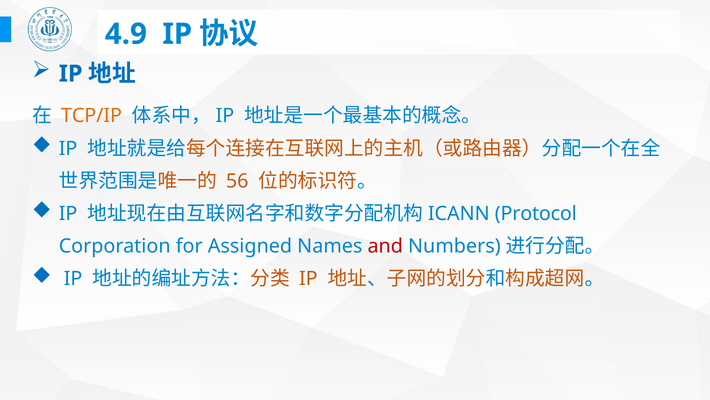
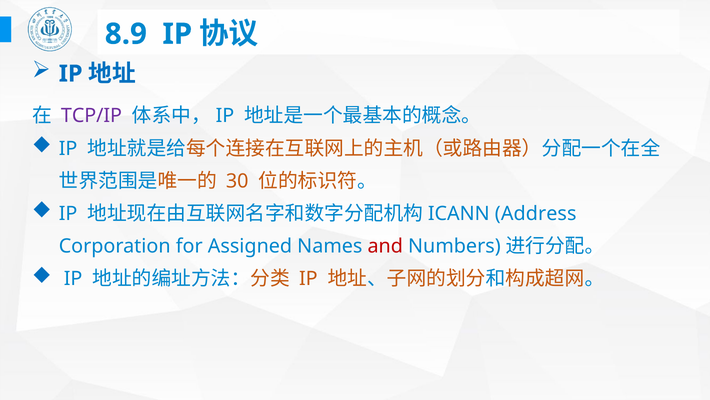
4.9: 4.9 -> 8.9 (126, 34)
TCP/IP colour: orange -> purple (91, 116)
56: 56 -> 30 (237, 181)
Protocol: Protocol -> Address (536, 213)
